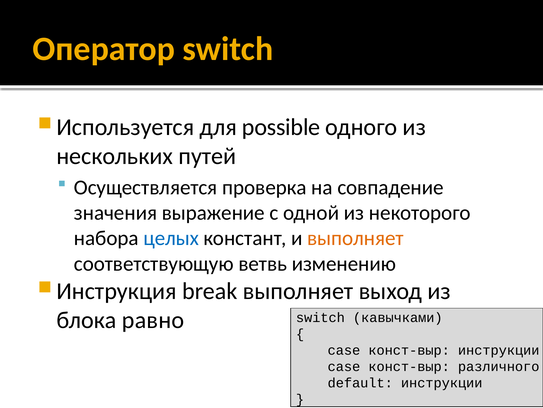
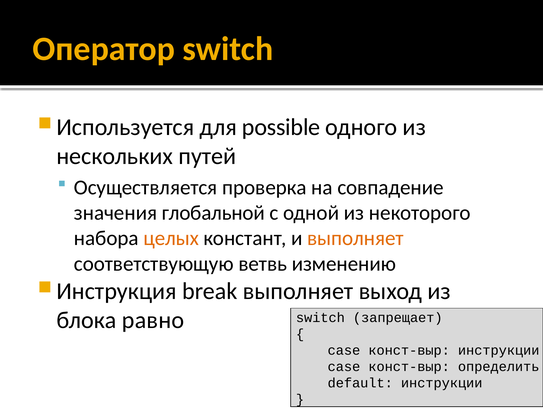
выражение: выражение -> глобальной (213, 213)
целых colour: blue -> orange (171, 238)
кавычками: кавычками -> запрещает (398, 317)
различного: различного -> определить (499, 366)
